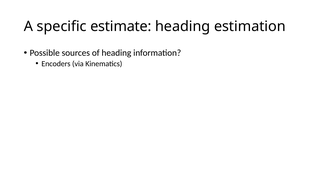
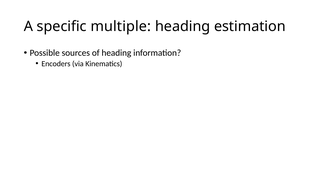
estimate: estimate -> multiple (121, 26)
